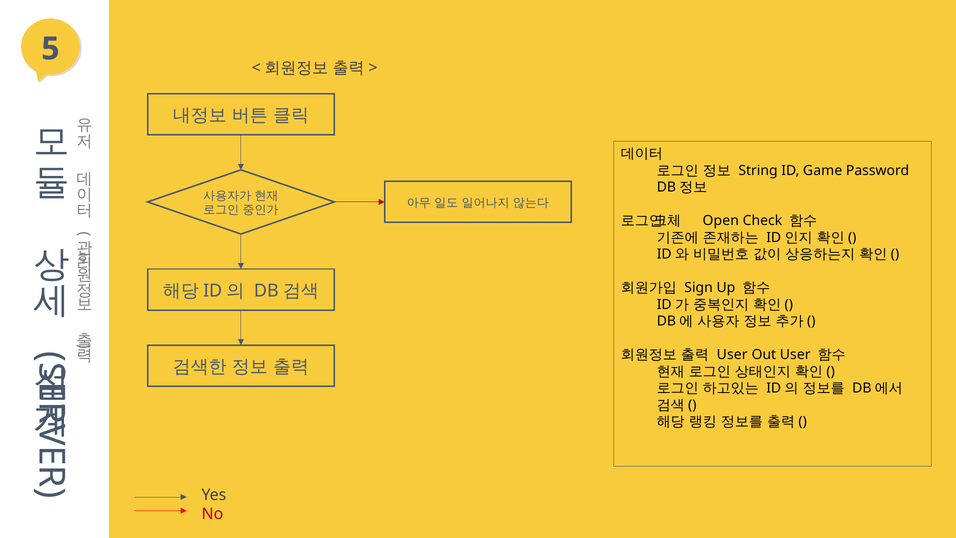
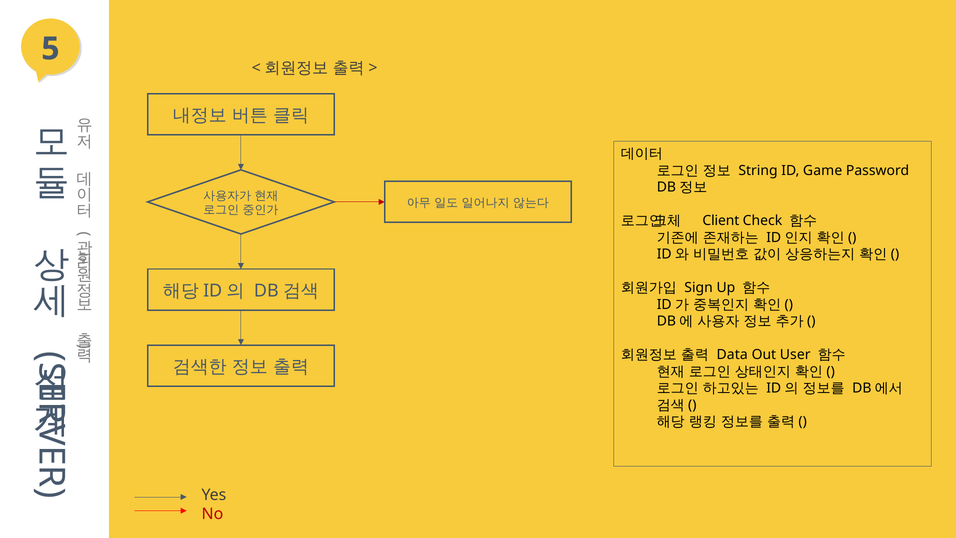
Open: Open -> Client (721, 221)
User: User -> Data (732, 355)
